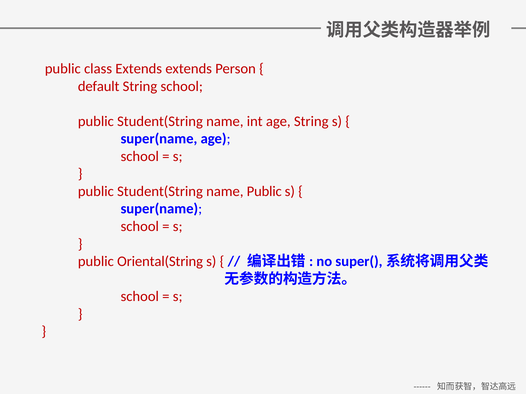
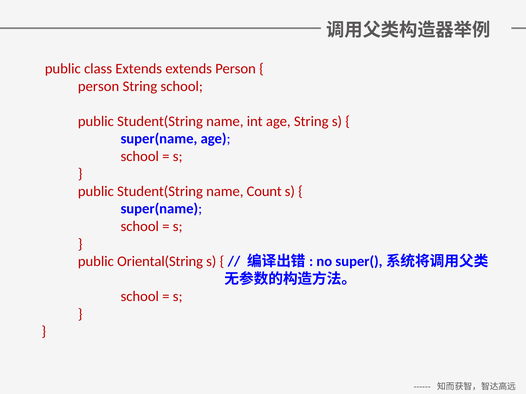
default: default -> person (99, 86)
name Public: Public -> Count (264, 192)
